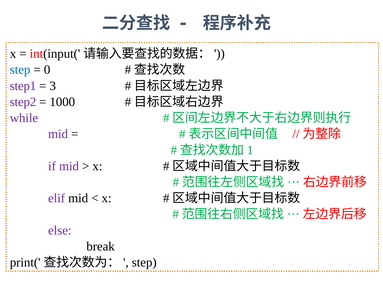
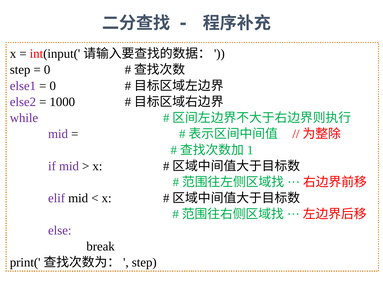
step colour: blue -> black (20, 70)
step1: step1 -> else1 (23, 86)
3: 3 -> 0 (53, 86)
step2: step2 -> else2 (23, 102)
